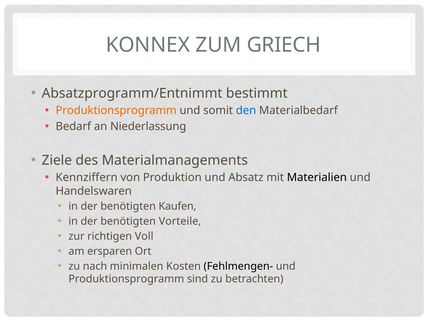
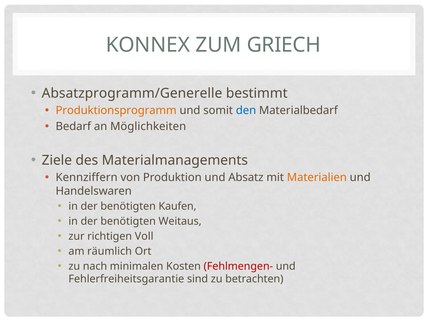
Absatzprogramm/Entnimmt: Absatzprogramm/Entnimmt -> Absatzprogramm/Generelle (132, 93)
Niederlassung: Niederlassung -> Möglichkeiten (148, 126)
Materialien colour: black -> orange (317, 178)
Vorteile: Vorteile -> Weitaus (180, 221)
ersparen: ersparen -> räumlich (110, 251)
Fehlmengen- colour: black -> red (238, 266)
Produktionsprogramm: Produktionsprogramm -> Fehlerfreiheitsgarantie (126, 279)
